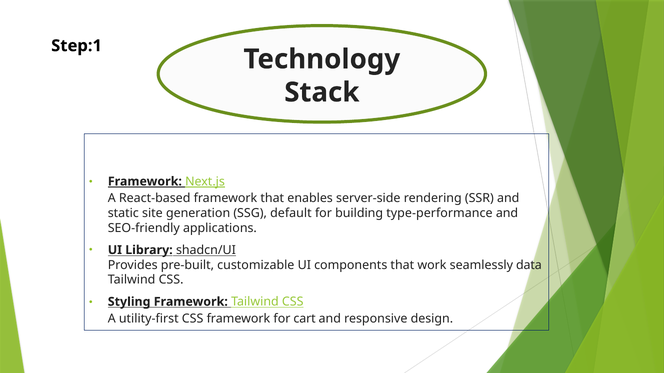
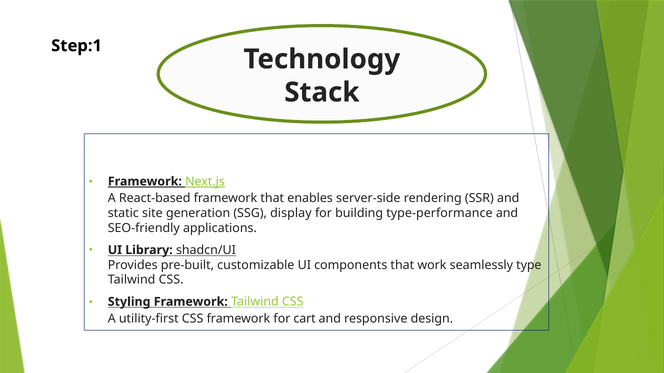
default: default -> display (291, 214)
data: data -> type (529, 265)
